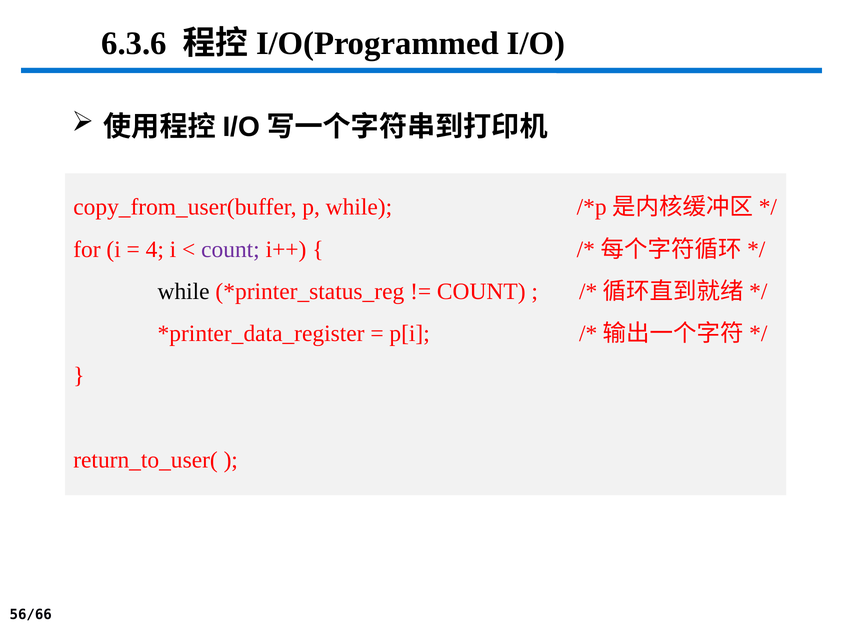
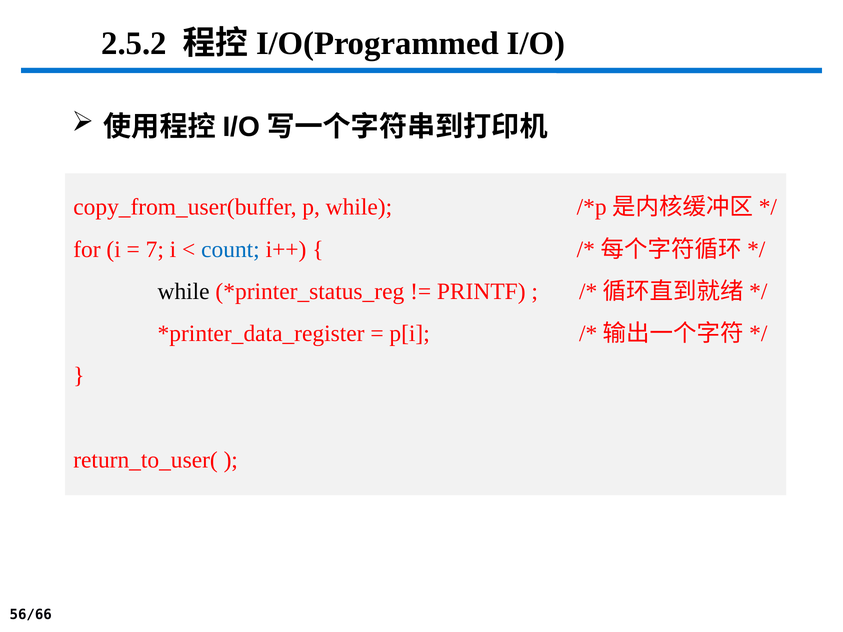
6.3.6: 6.3.6 -> 2.5.2 (134, 44)
4: 4 -> 7 (155, 249)
count colour: purple -> blue (230, 249)
COUNT: COUNT -> PRINTF (481, 292)
